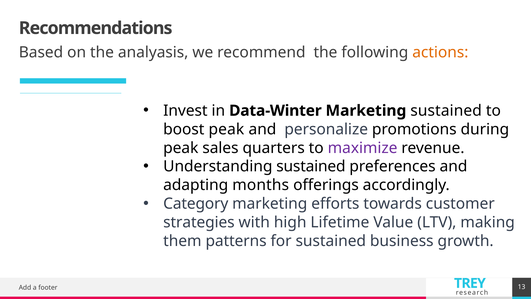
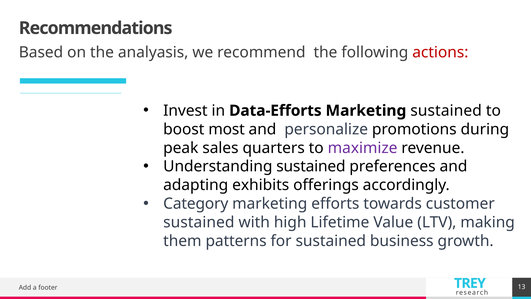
actions colour: orange -> red (440, 52)
Data-Winter: Data-Winter -> Data-Efforts (275, 111)
boost peak: peak -> most (227, 129)
months: months -> exhibits (261, 185)
strategies: strategies -> sustained (199, 222)
